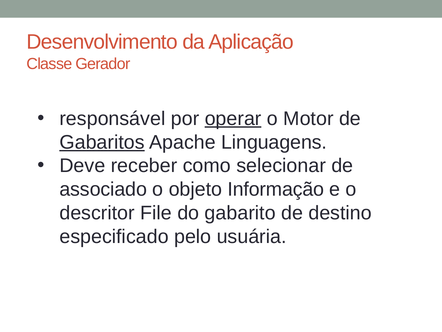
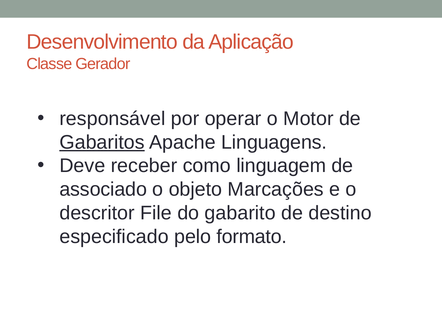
operar underline: present -> none (233, 118)
selecionar: selecionar -> linguagem (281, 166)
Informação: Informação -> Marcações (276, 189)
usuária: usuária -> formato (252, 236)
